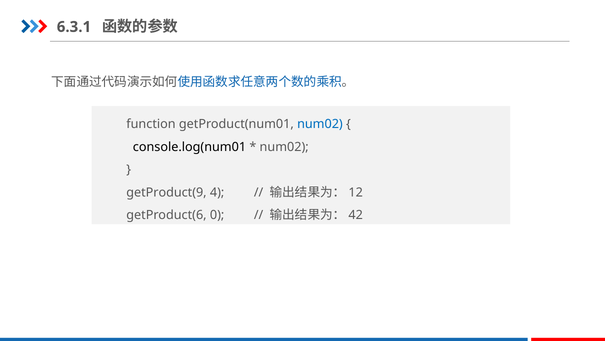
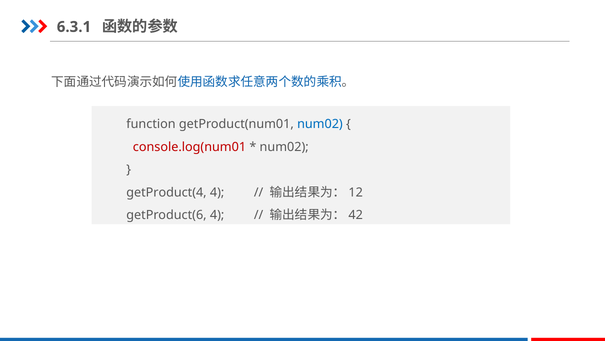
console.log(num01 colour: black -> red (189, 147)
getProduct(9: getProduct(9 -> getProduct(4 (166, 192)
getProduct(6 0: 0 -> 4 (217, 215)
